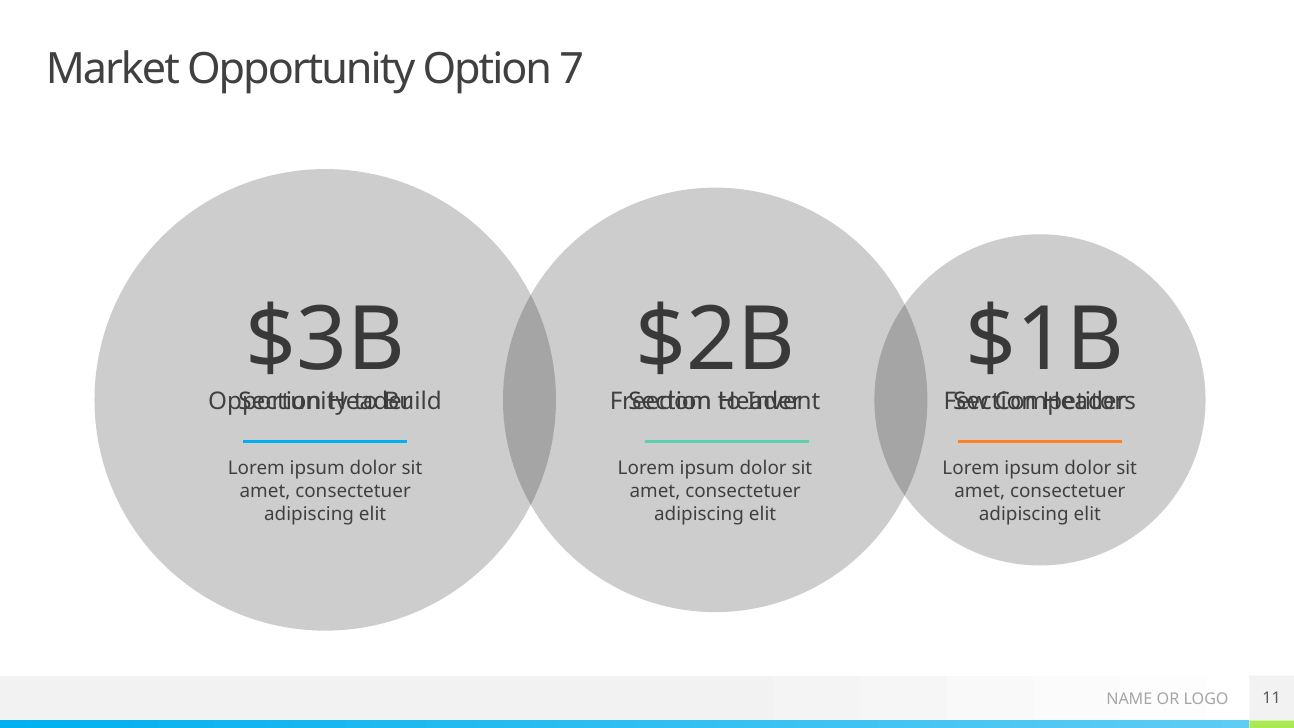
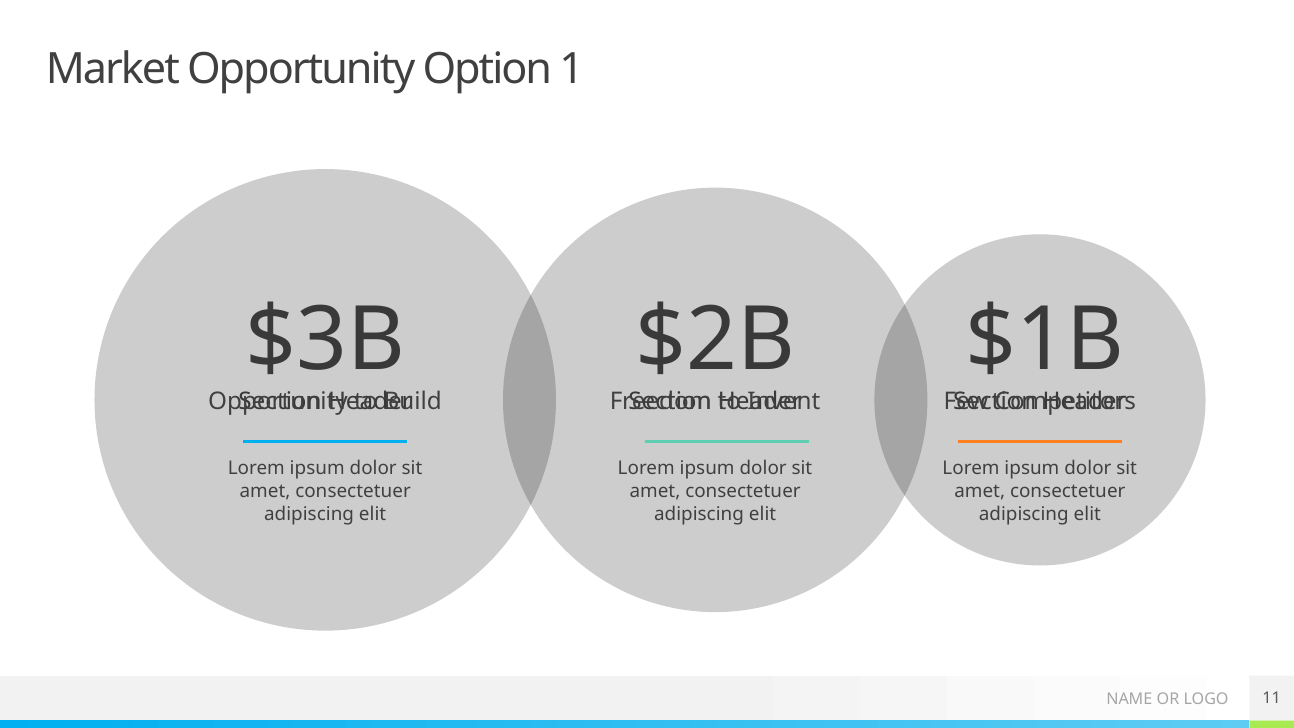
7: 7 -> 1 (572, 69)
